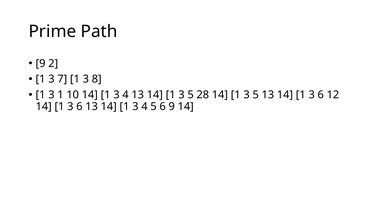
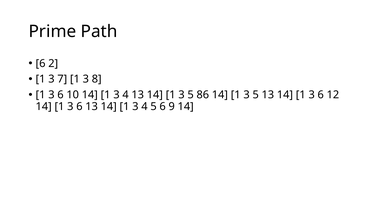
9: 9 -> 6 (41, 63)
1: 1 -> 6 (60, 95)
28: 28 -> 86 (203, 95)
